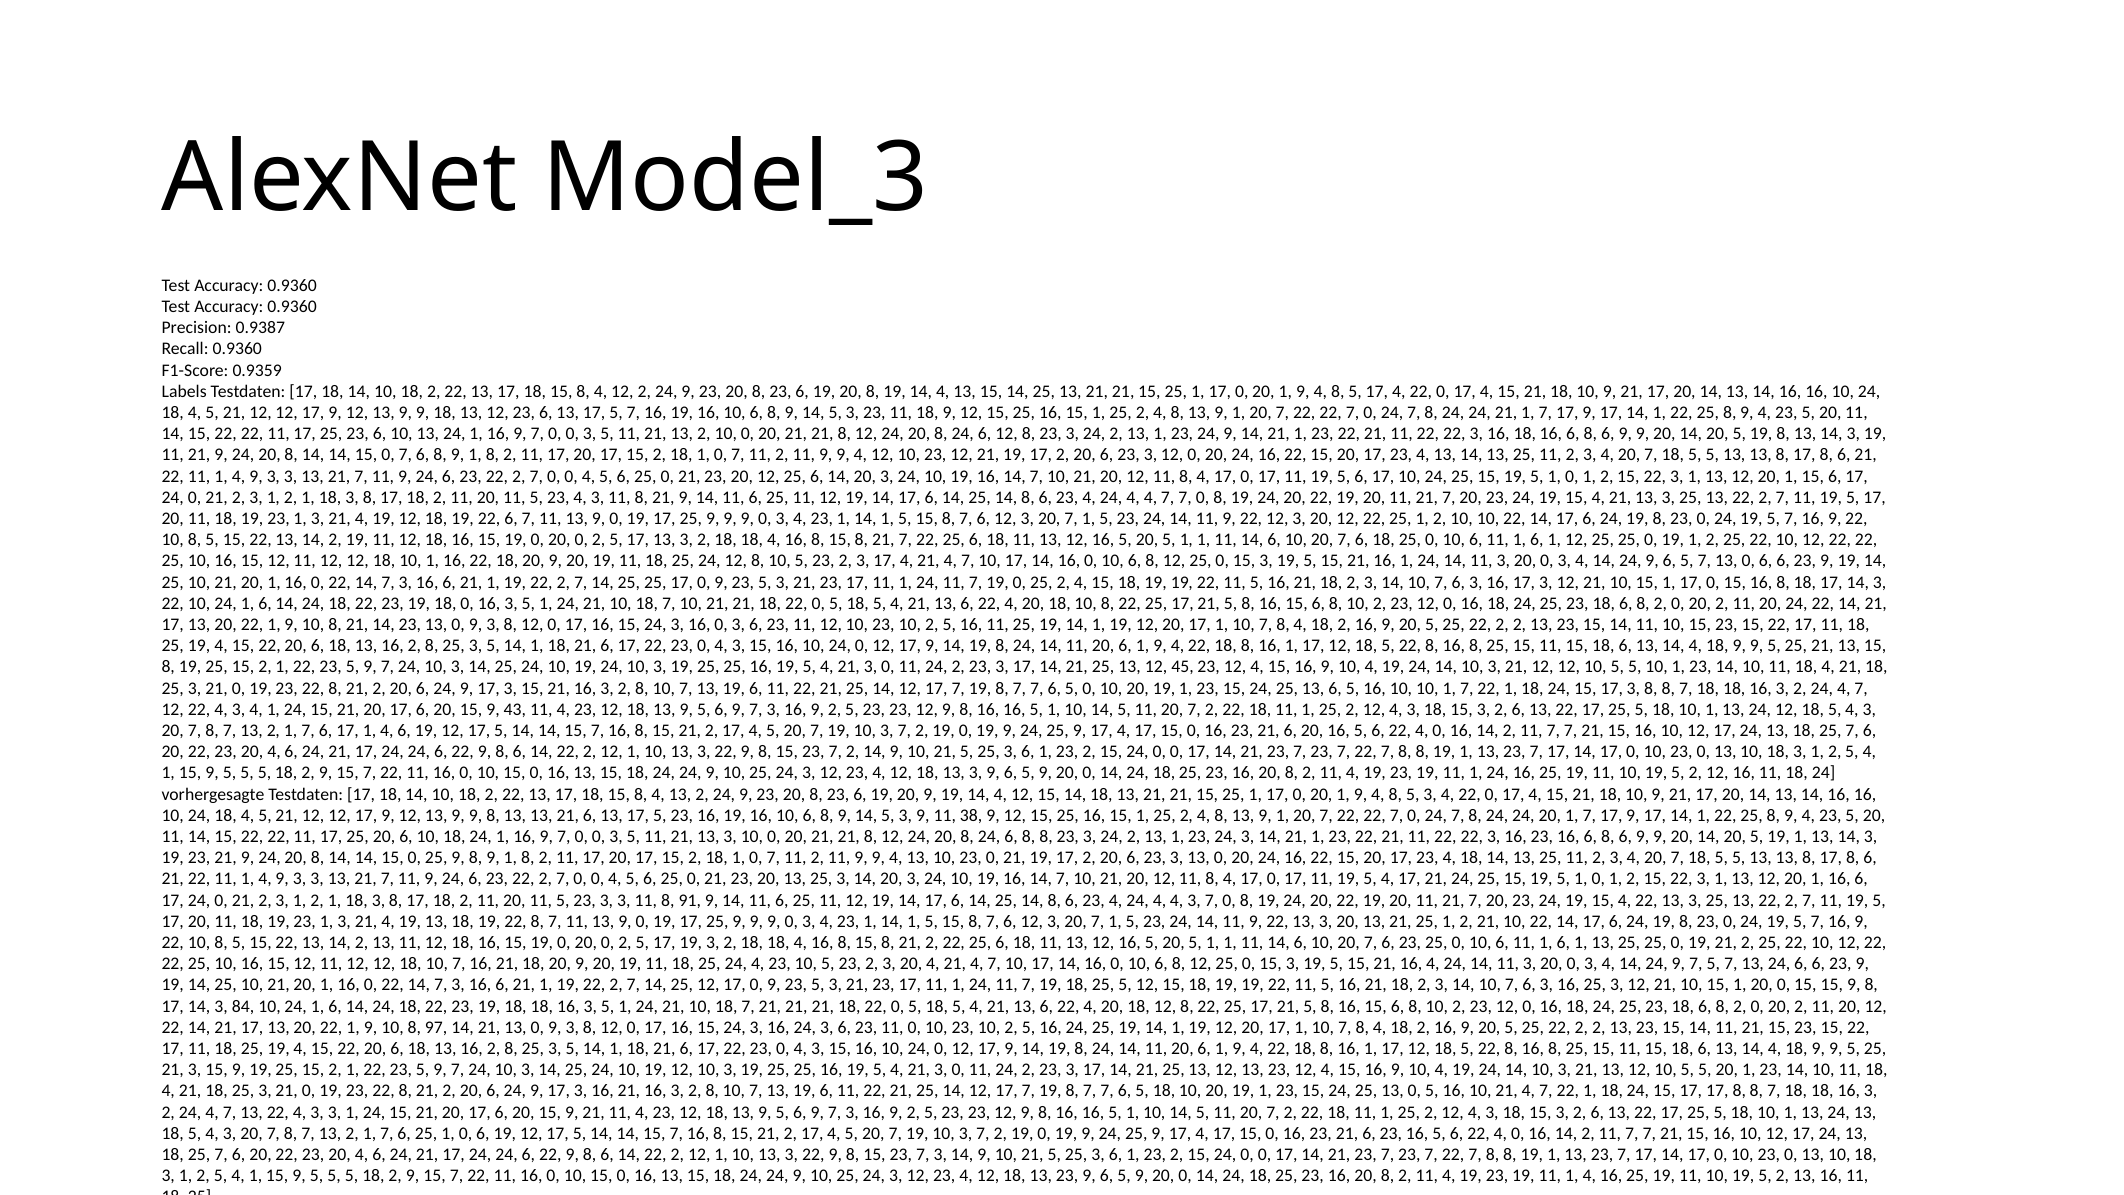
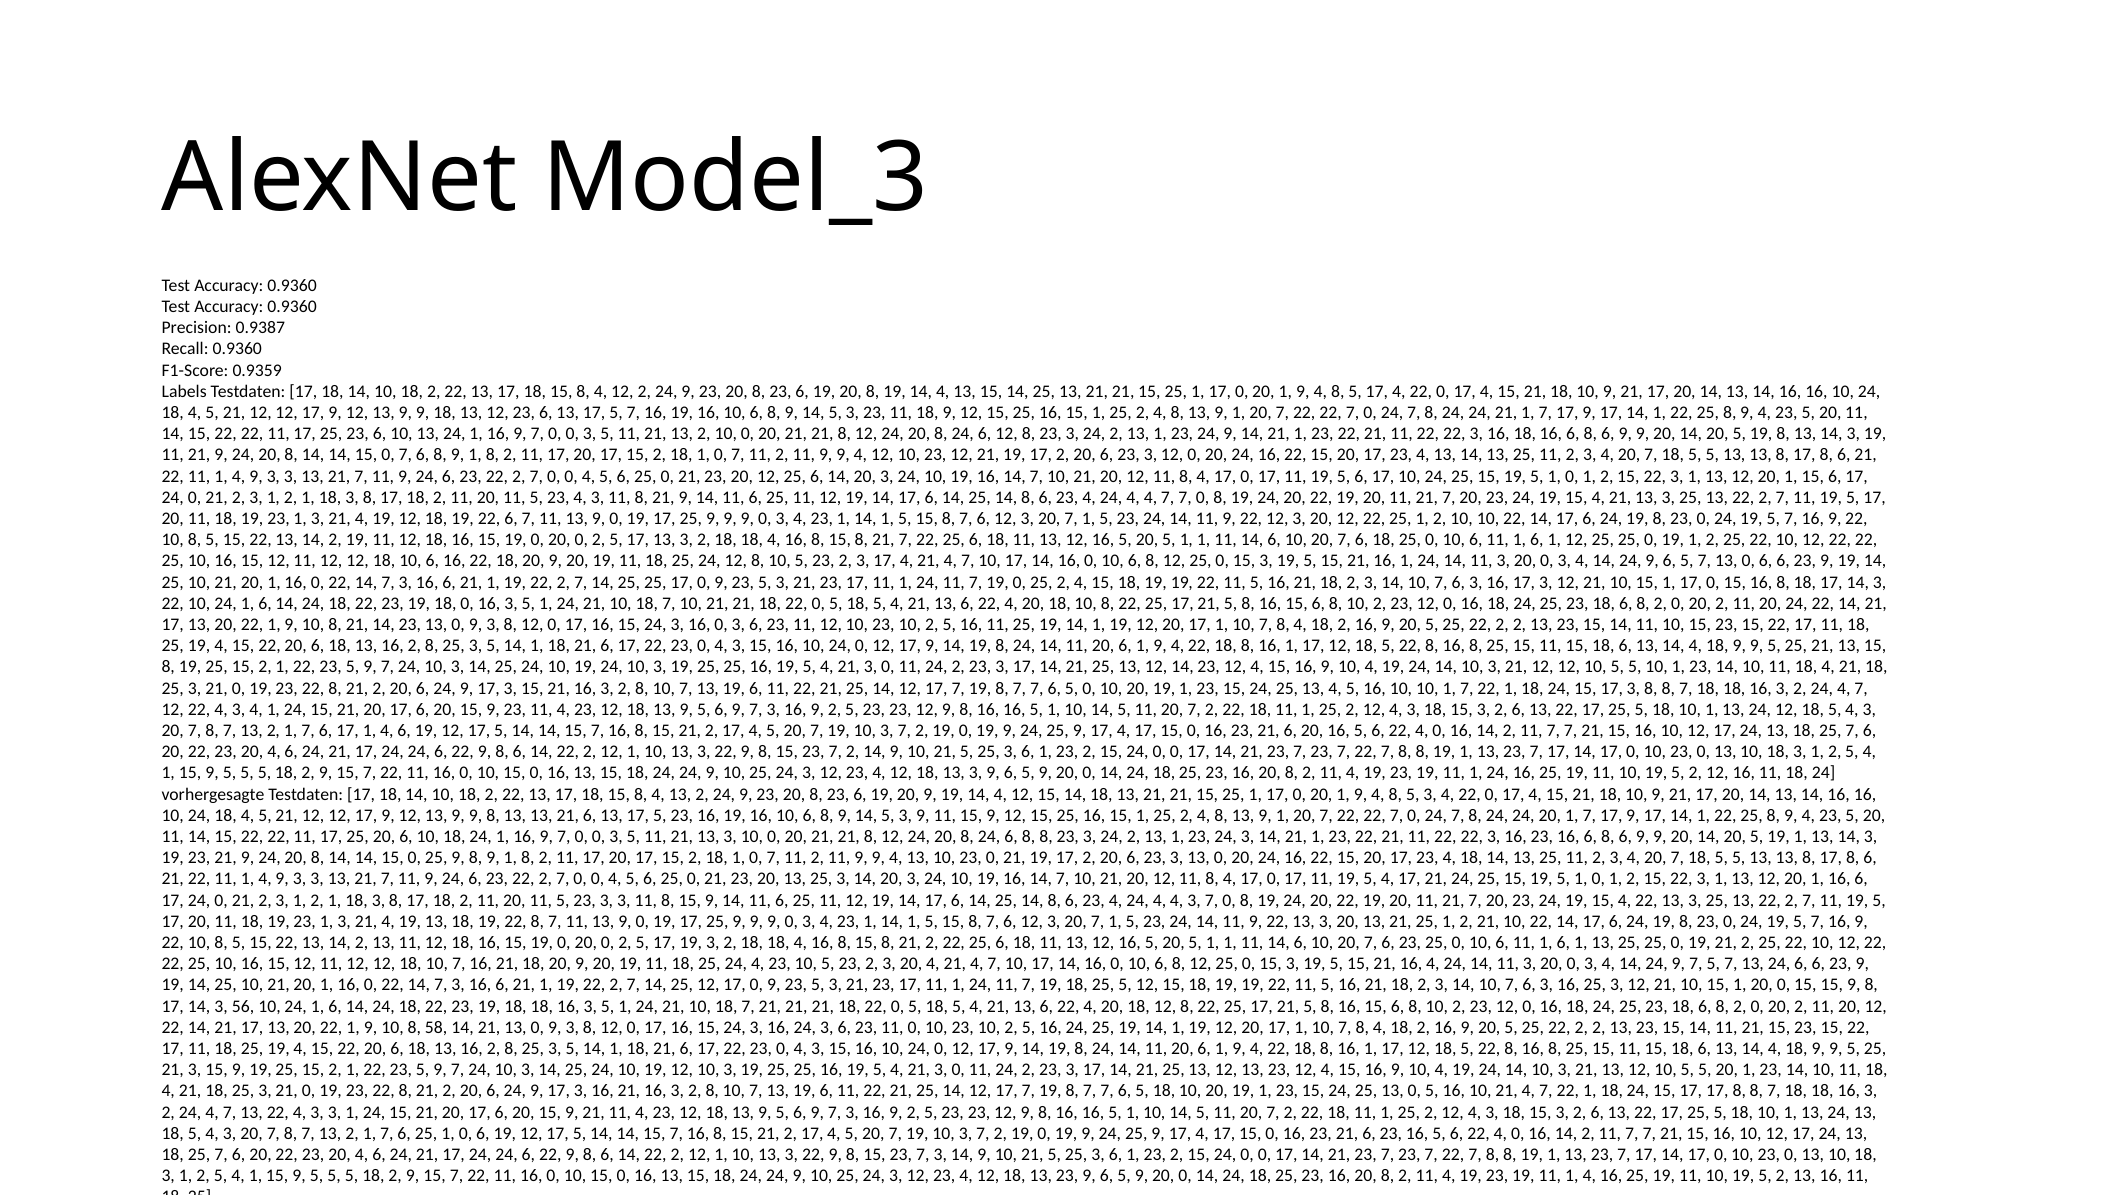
12 18 10 1: 1 -> 6 (432, 561)
12 45: 45 -> 14 (1182, 667)
25 13 6: 6 -> 4 (1335, 688)
15 9 43: 43 -> 23 (515, 709)
9 11 38: 38 -> 15 (971, 815)
11 8 91: 91 -> 15 (690, 900)
84: 84 -> 56 (243, 1006)
97: 97 -> 58 (436, 1027)
